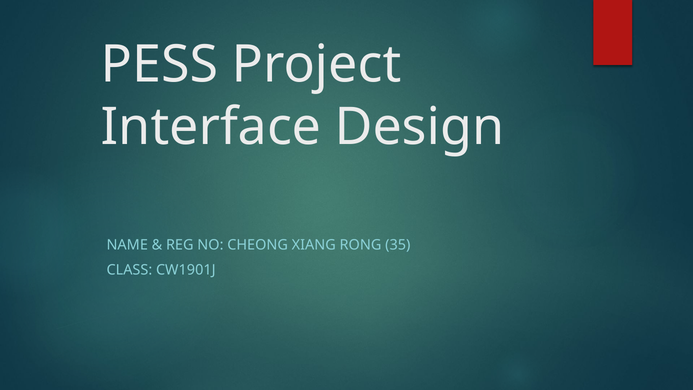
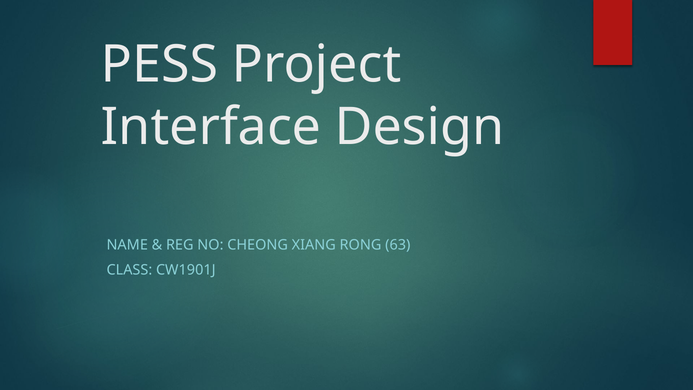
35: 35 -> 63 (398, 245)
